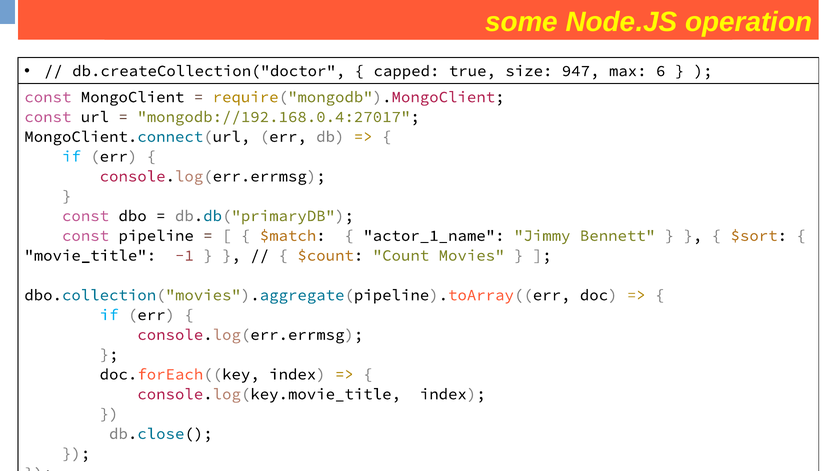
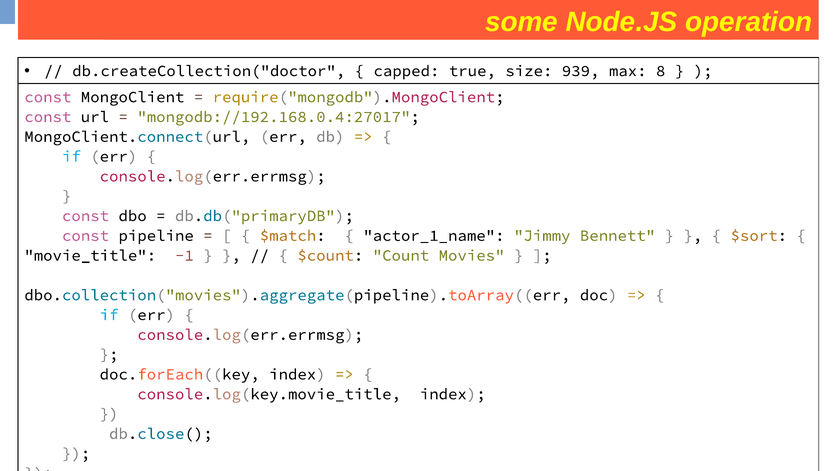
947: 947 -> 939 (581, 71)
6: 6 -> 8 (661, 71)
